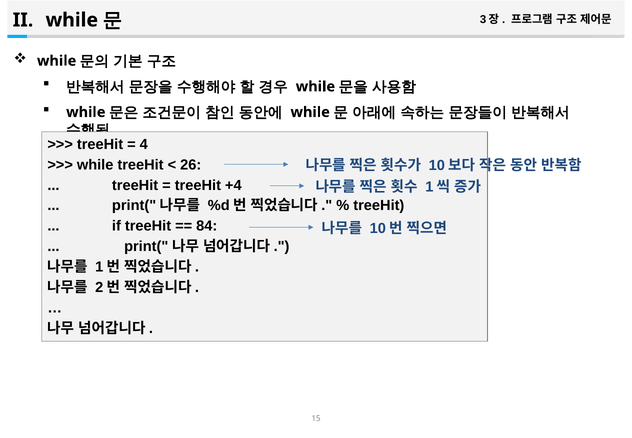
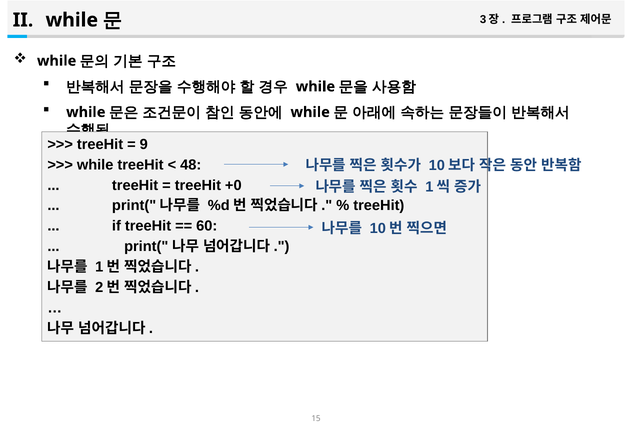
4: 4 -> 9 (144, 144)
26: 26 -> 48 (191, 165)
+4: +4 -> +0 (233, 185)
84: 84 -> 60 (207, 226)
